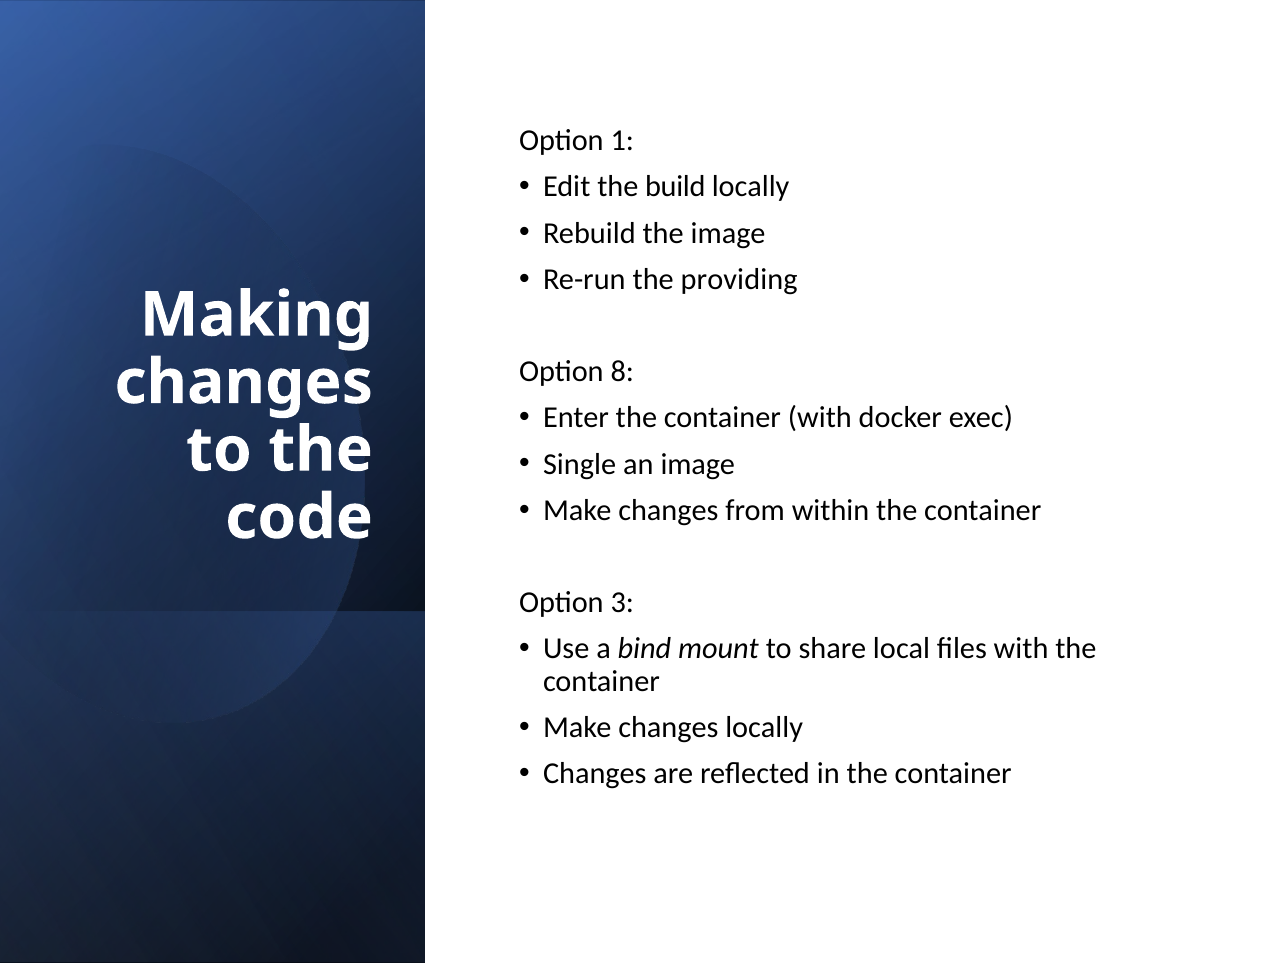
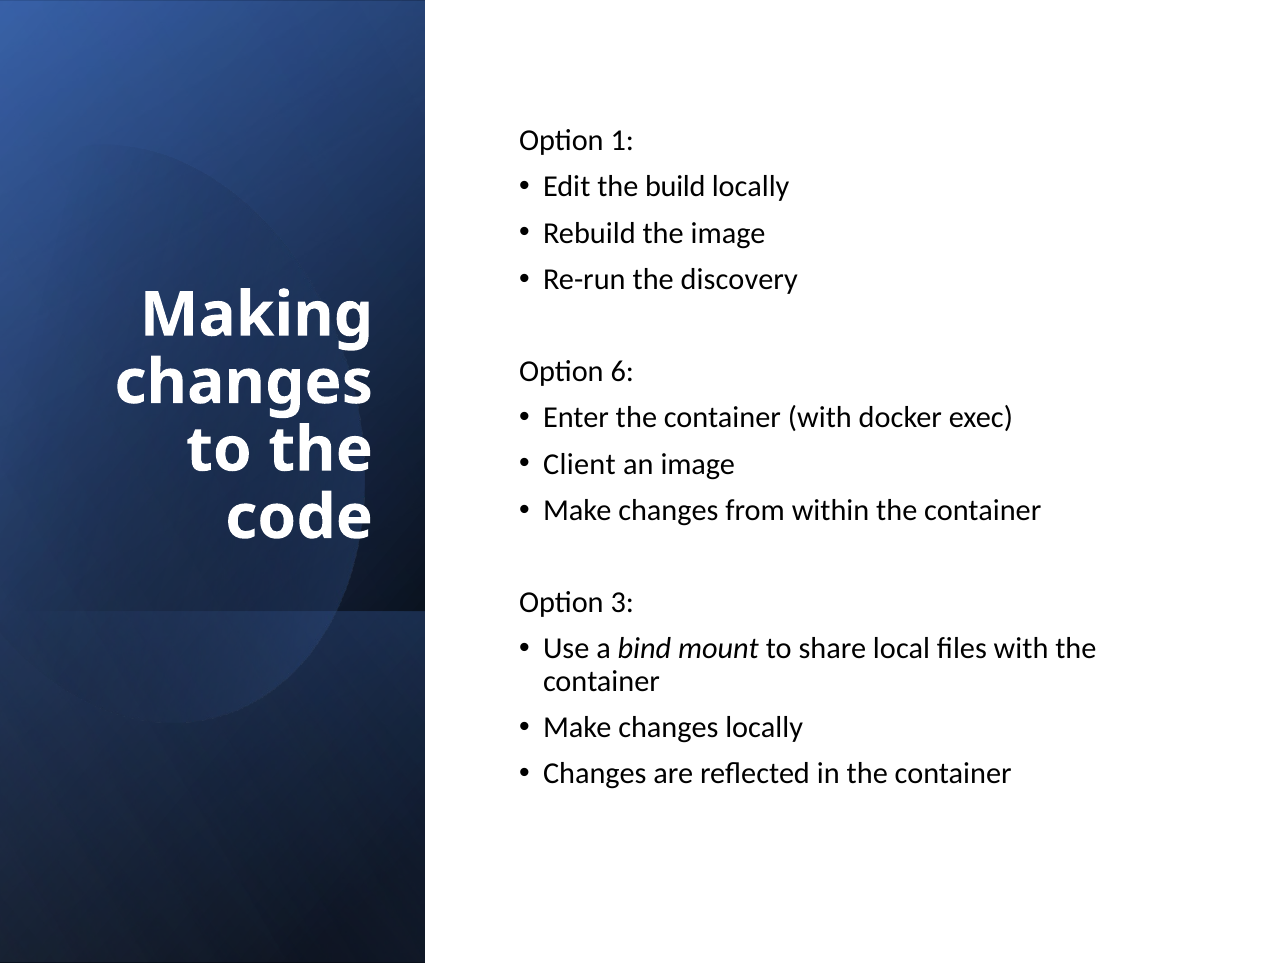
providing: providing -> discovery (739, 279)
8: 8 -> 6 (622, 371)
Single: Single -> Client (579, 464)
